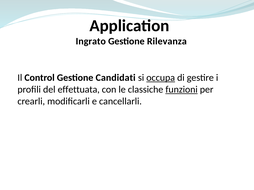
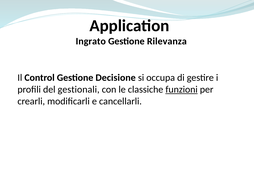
Candidati: Candidati -> Decisione (116, 78)
occupa underline: present -> none (161, 78)
effettuata: effettuata -> gestionali (79, 90)
